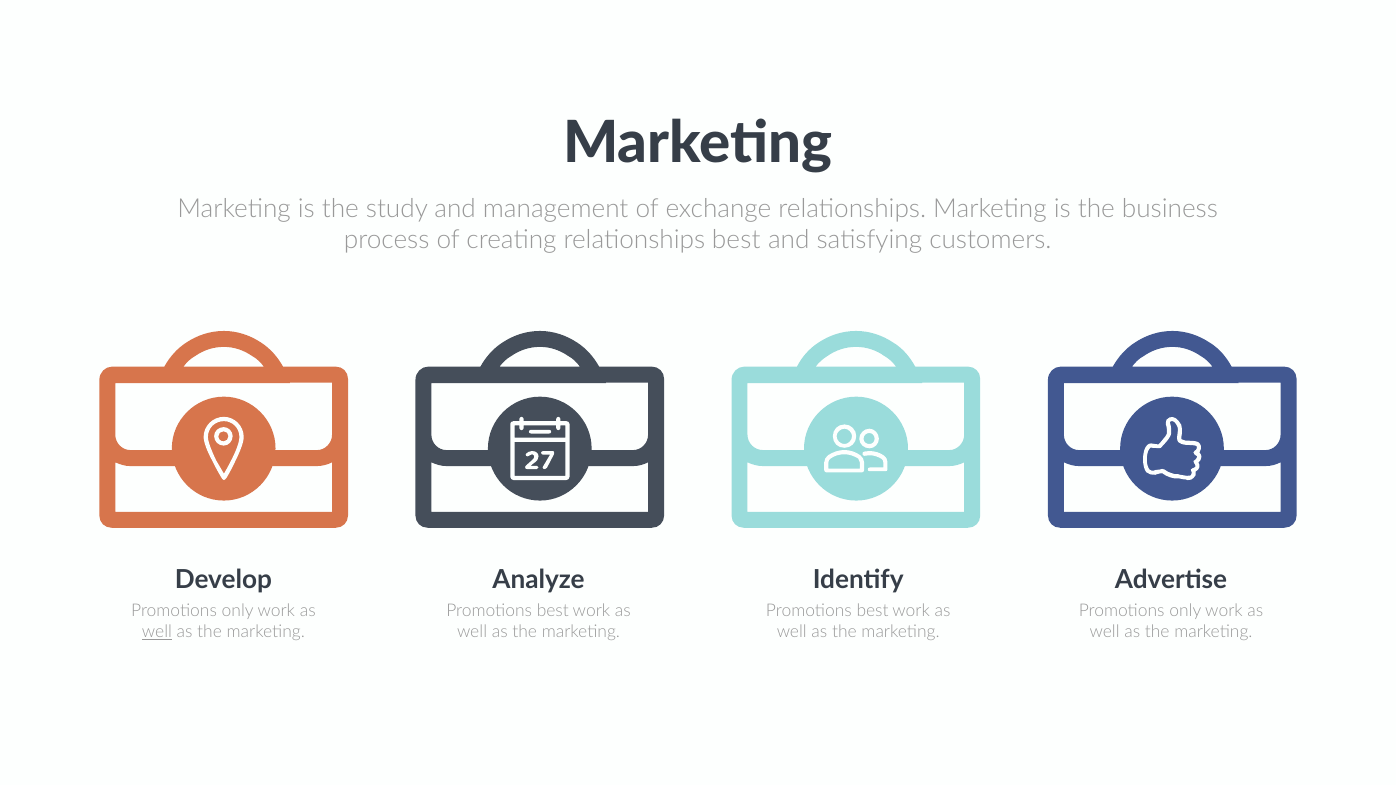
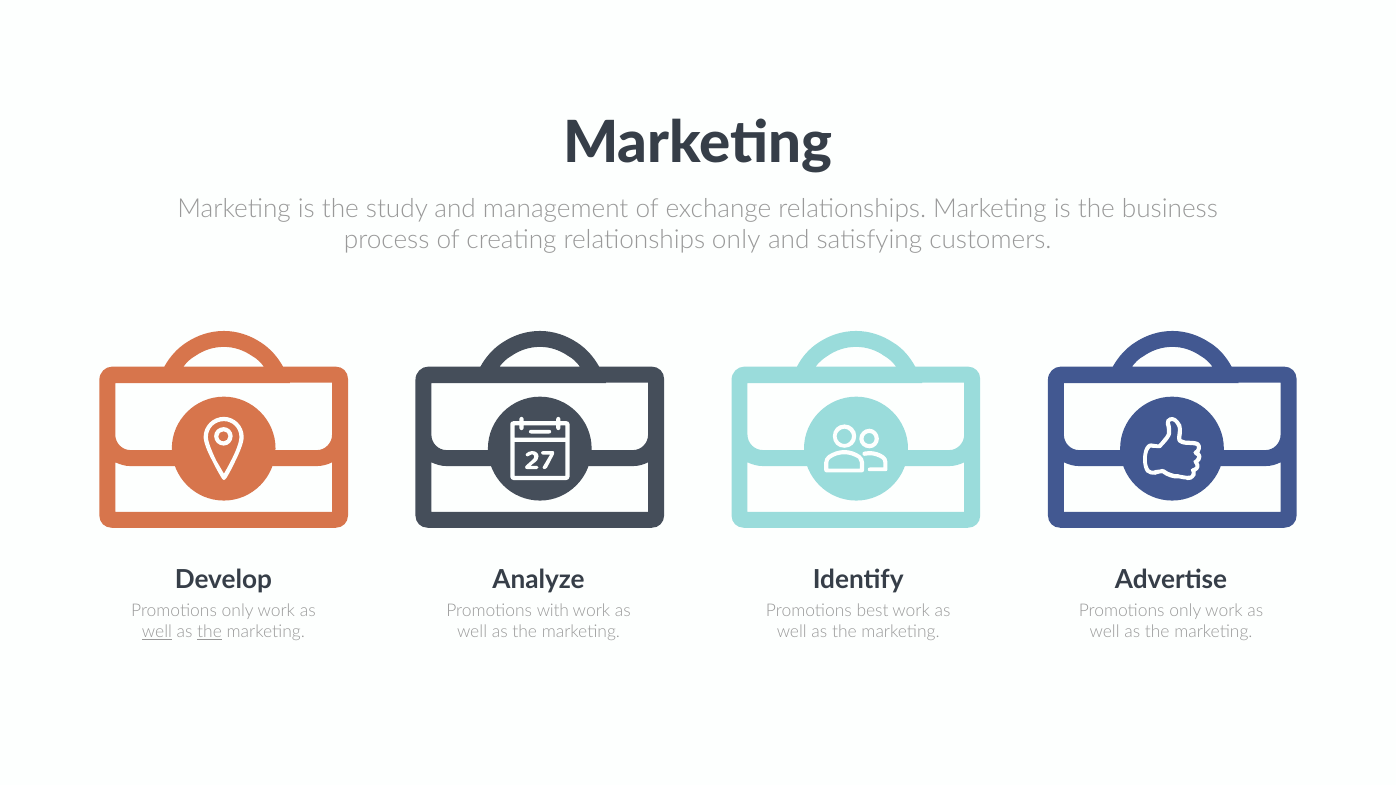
relationships best: best -> only (736, 240)
best: best -> with (553, 611)
the underline: none -> present (210, 632)
